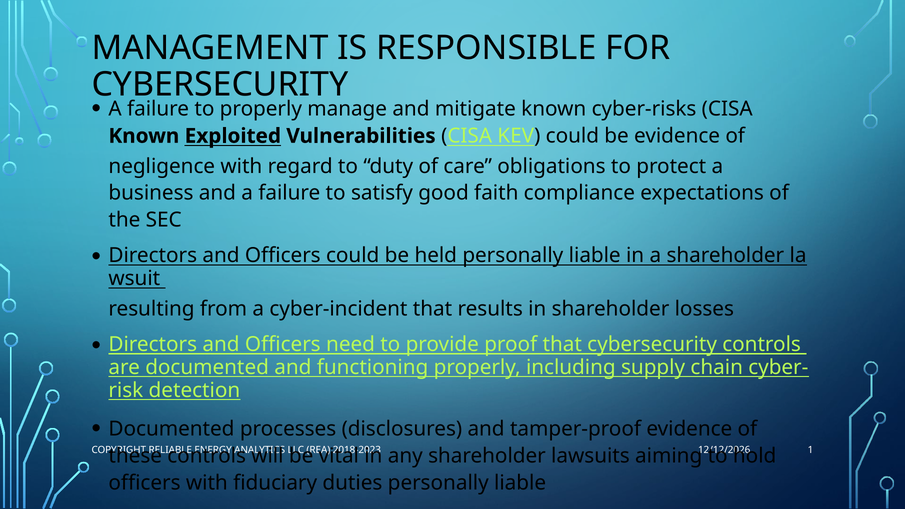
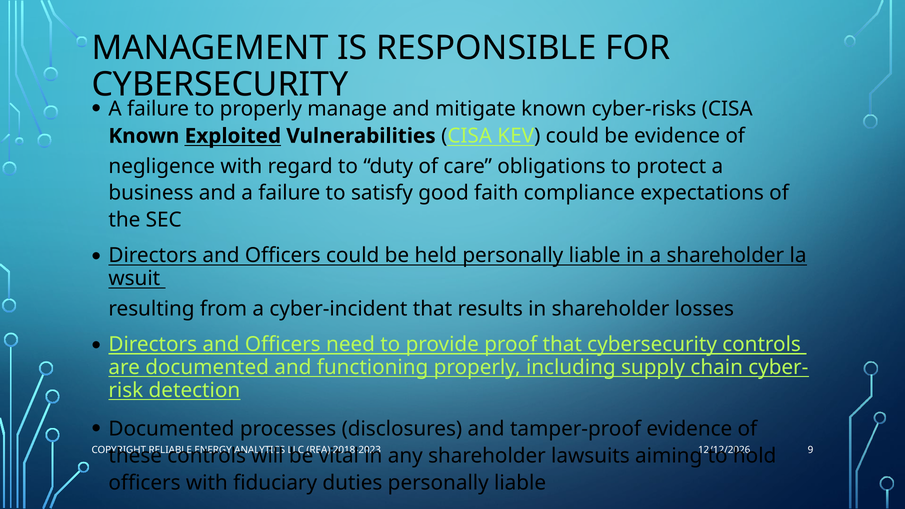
1: 1 -> 9 (811, 450)
